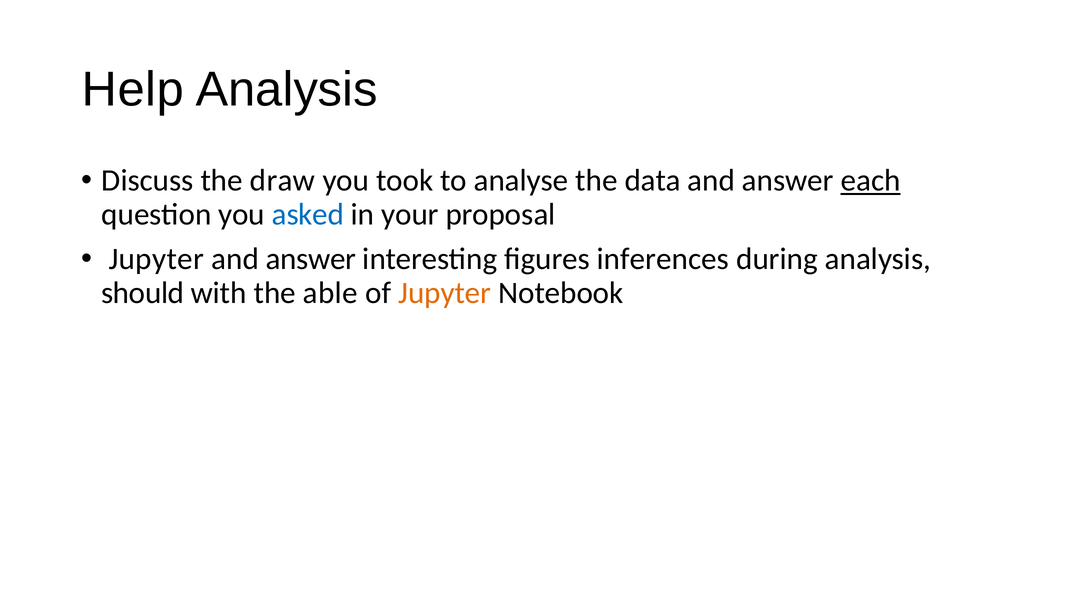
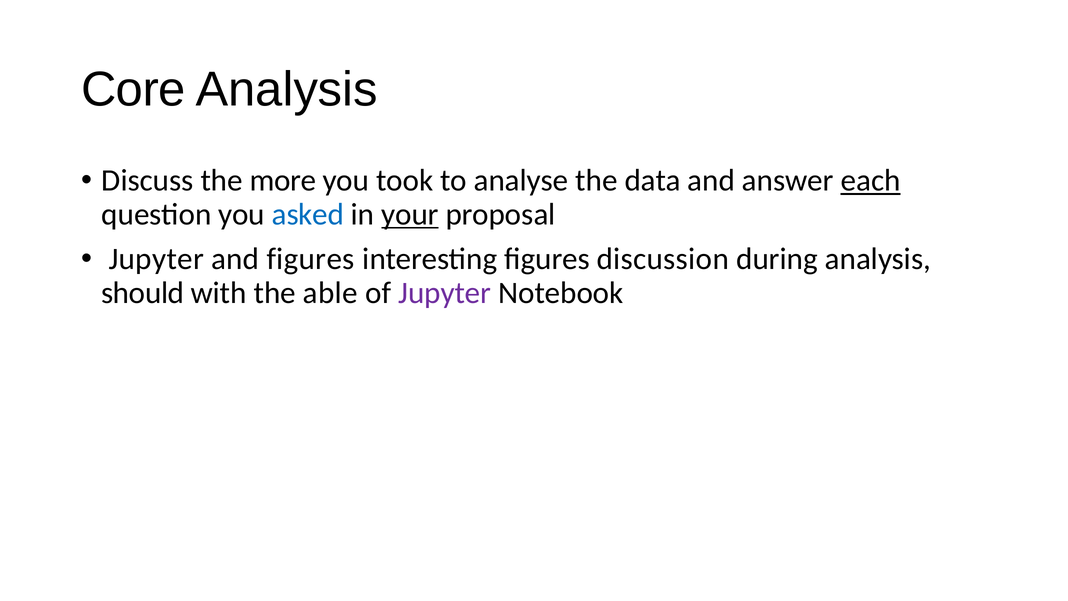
Help: Help -> Core (133, 90)
draw: draw -> more (283, 181)
your underline: none -> present (410, 214)
answer: answer -> figures (311, 259)
inferences: inferences -> discussion (663, 259)
Jupyter colour: orange -> purple (445, 293)
